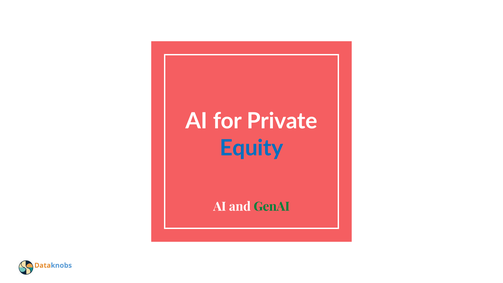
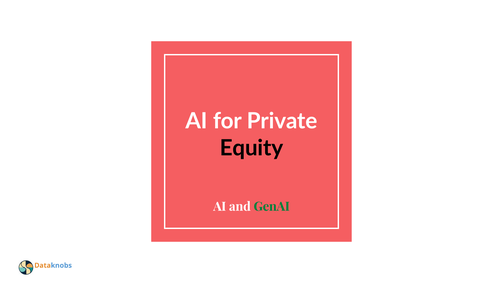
Equity colour: blue -> black (251, 148)
